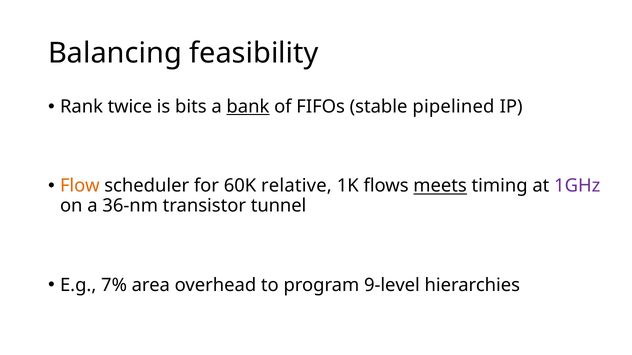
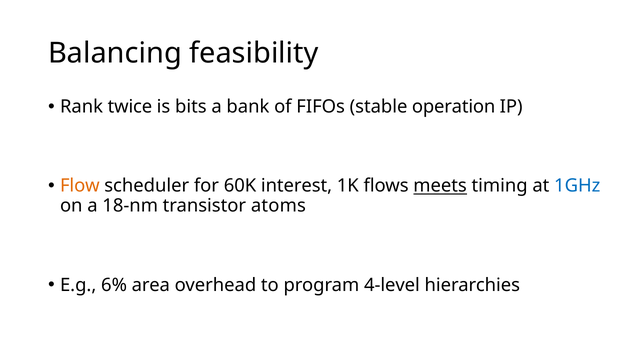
bank underline: present -> none (248, 107)
pipelined: pipelined -> operation (454, 107)
relative: relative -> interest (297, 186)
1GHz colour: purple -> blue (577, 186)
36-nm: 36-nm -> 18-nm (130, 206)
tunnel: tunnel -> atoms (278, 206)
7%: 7% -> 6% (114, 285)
9-level: 9-level -> 4-level (392, 285)
